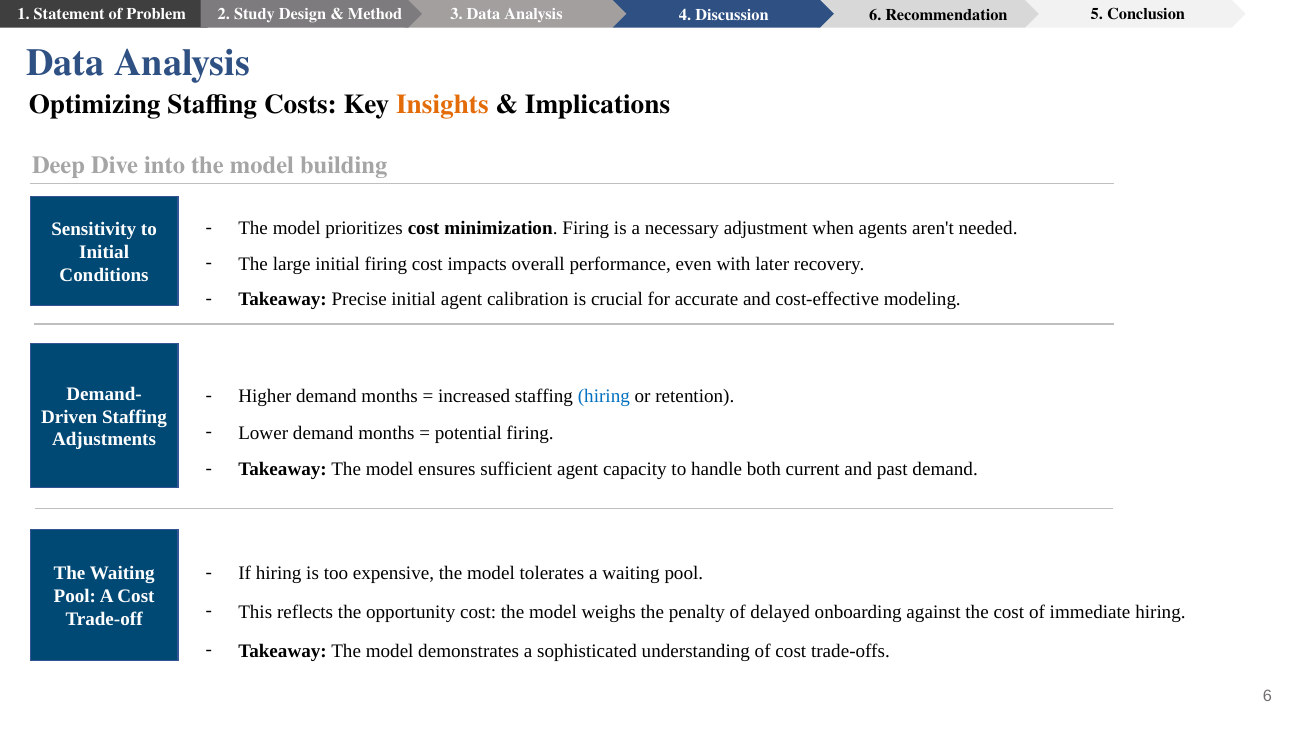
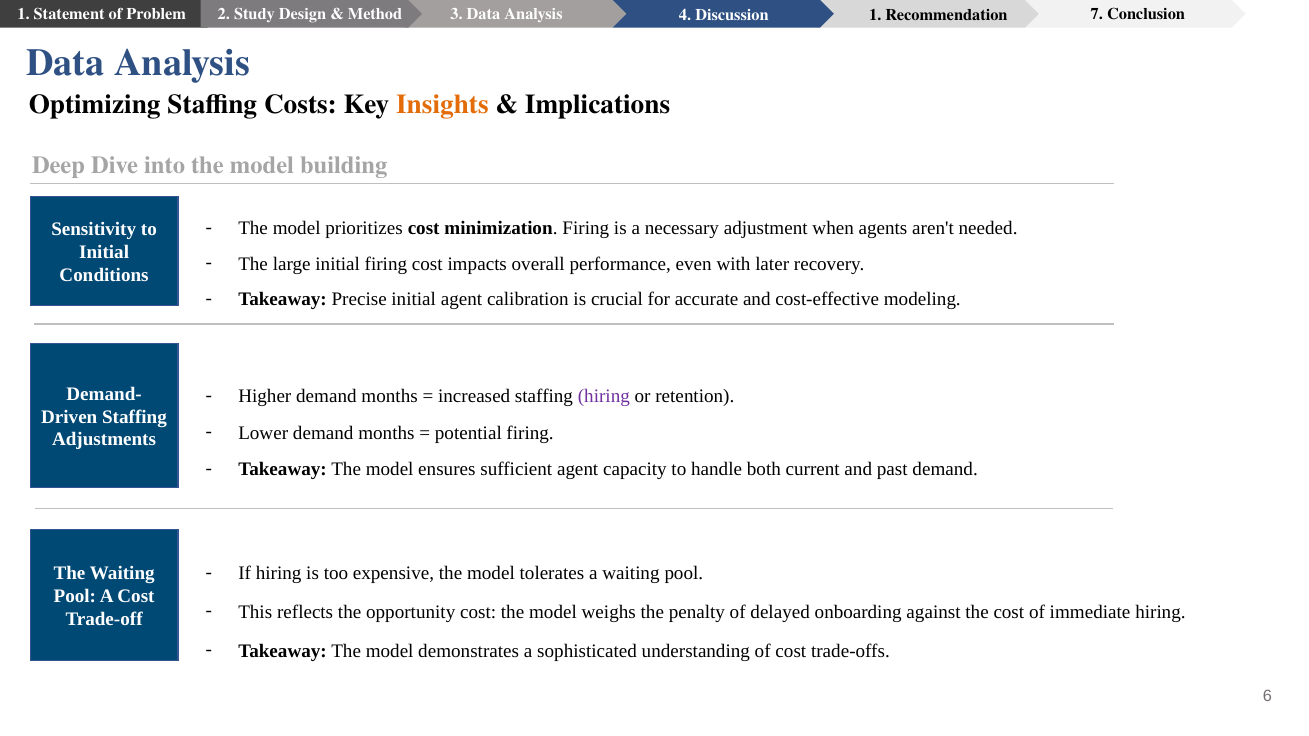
Discussion 6: 6 -> 1 (875, 15)
5: 5 -> 7 (1097, 14)
hiring colour: blue -> purple (604, 396)
